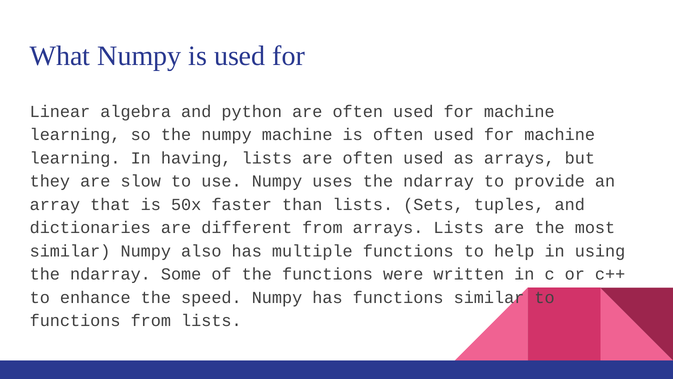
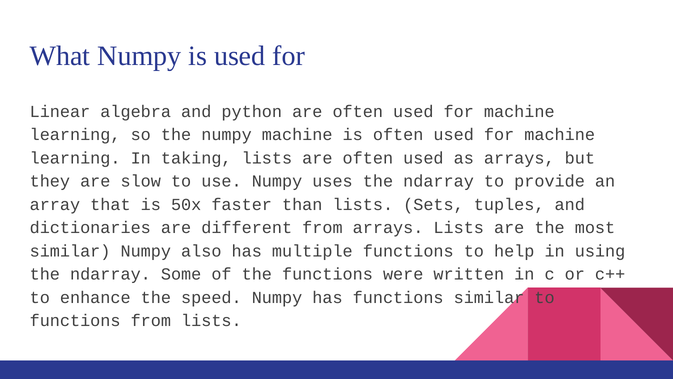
having: having -> taking (196, 158)
